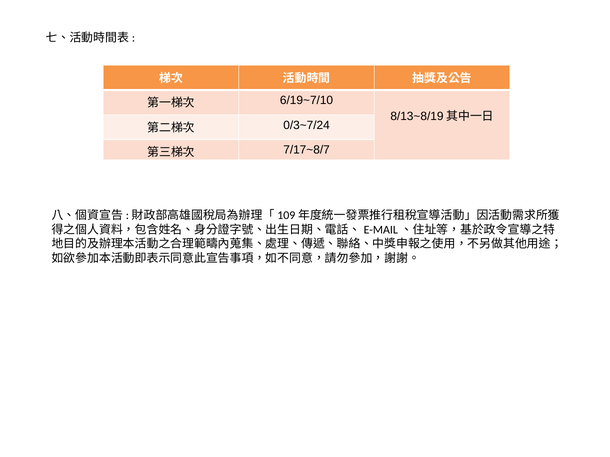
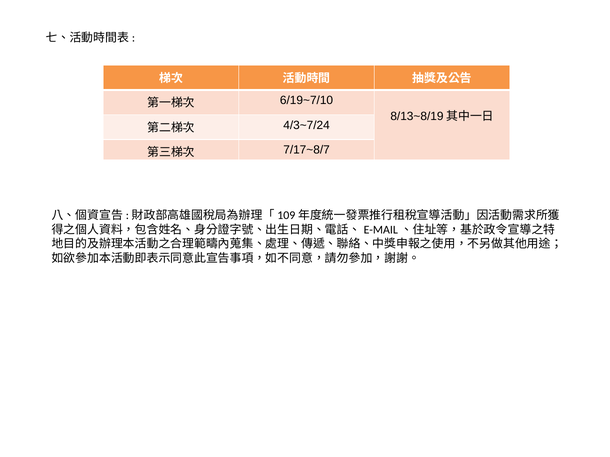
0/3~7/24: 0/3~7/24 -> 4/3~7/24 (307, 125)
